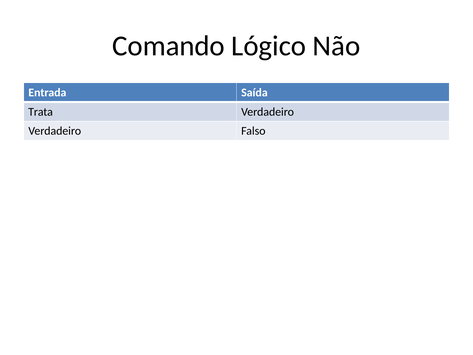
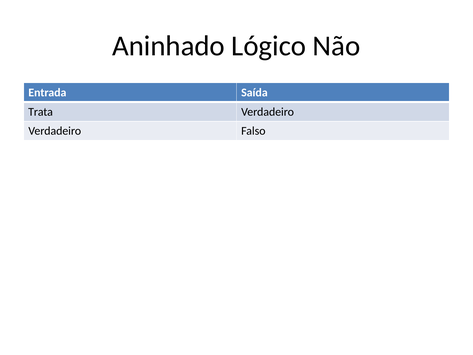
Comando: Comando -> Aninhado (169, 46)
